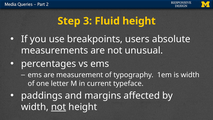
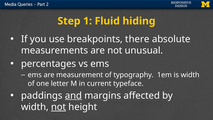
3: 3 -> 1 (88, 21)
Fluid height: height -> hiding (139, 21)
users: users -> there (137, 39)
and underline: none -> present (73, 95)
